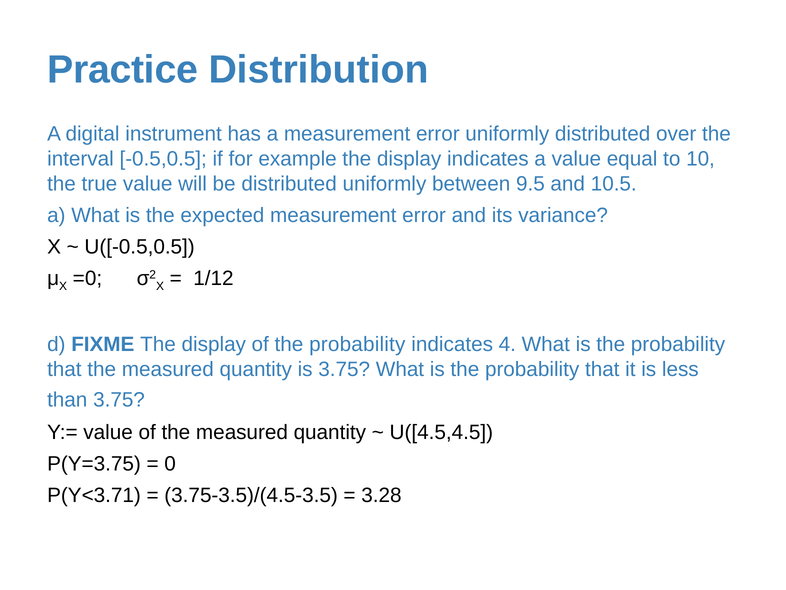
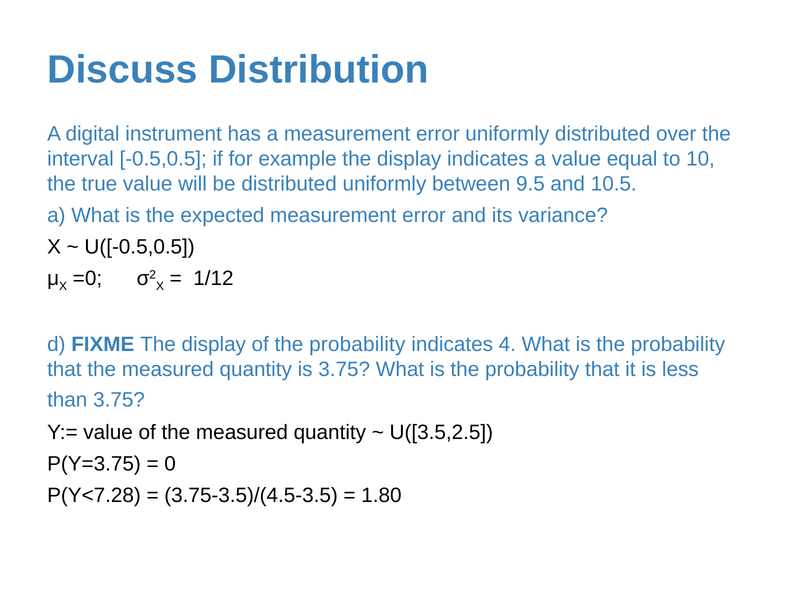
Practice: Practice -> Discuss (122, 70)
U([4.5,4.5: U([4.5,4.5 -> U([3.5,2.5 (441, 432)
P(Y<3.71: P(Y<3.71 -> P(Y<7.28 (94, 495)
3.28: 3.28 -> 1.80 (381, 495)
